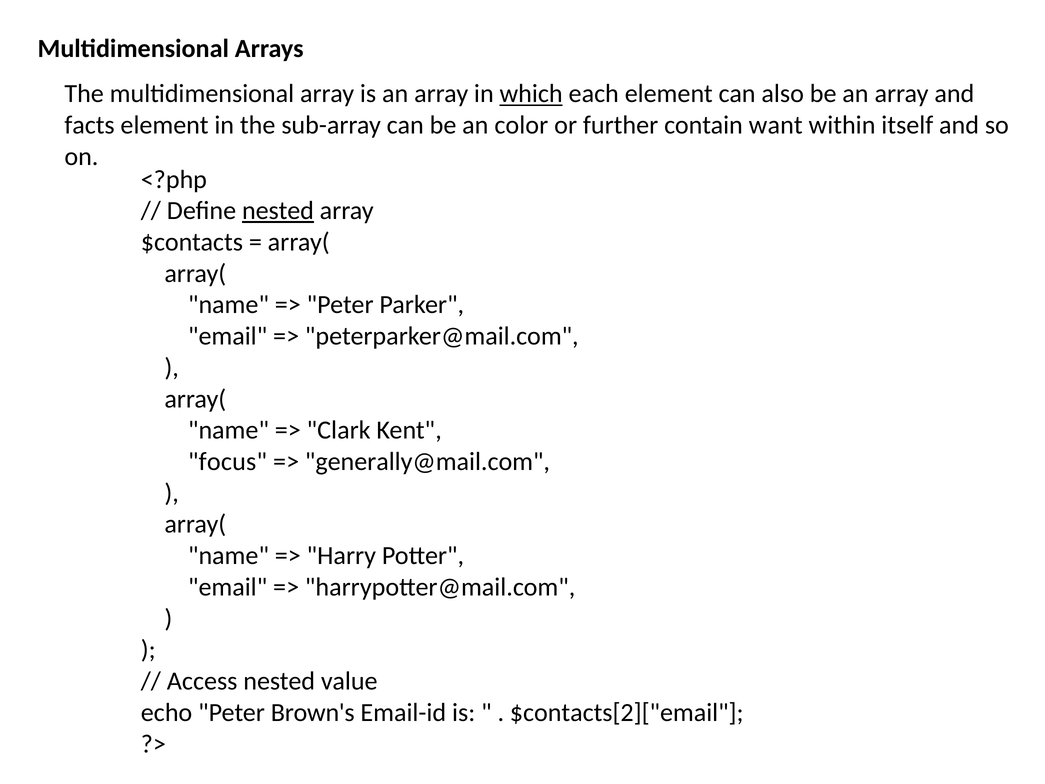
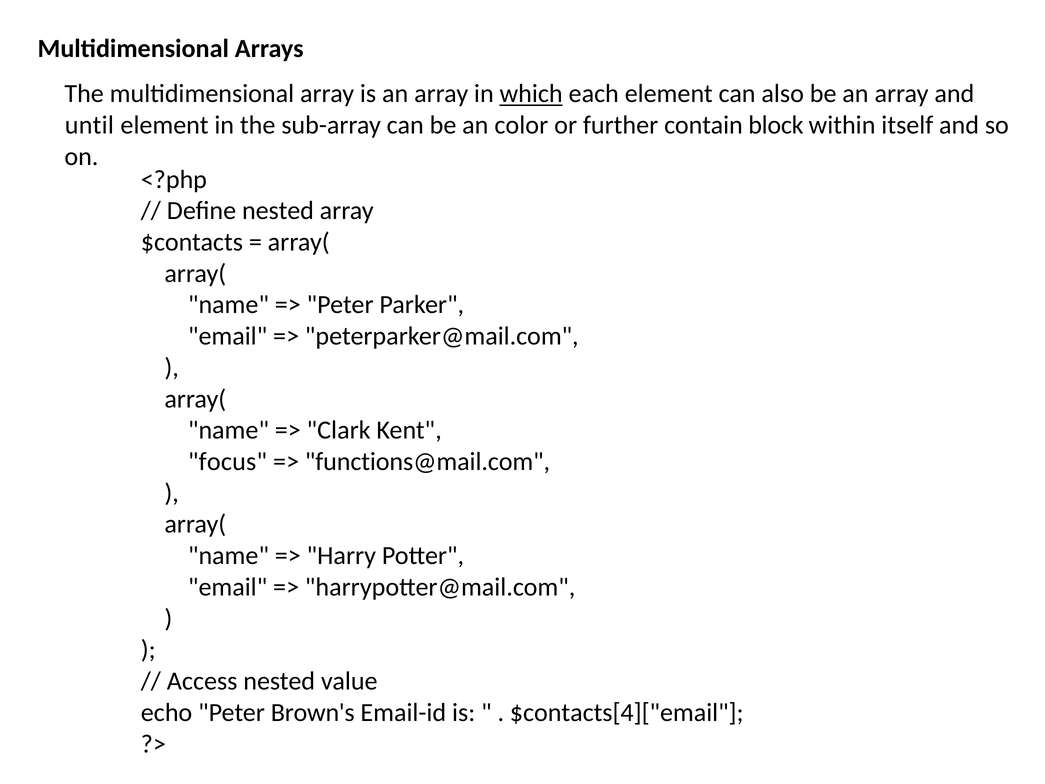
facts: facts -> until (89, 125)
want: want -> block (776, 125)
nested underline: present -> none (278, 211)
generally@mail.com: generally@mail.com -> functions@mail.com (428, 462)
$contacts[2]["email: $contacts[2]["email -> $contacts[4]["email (627, 712)
